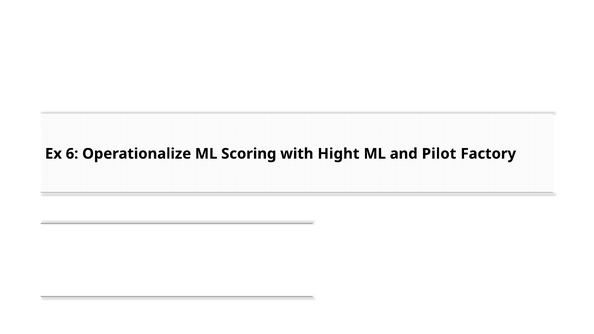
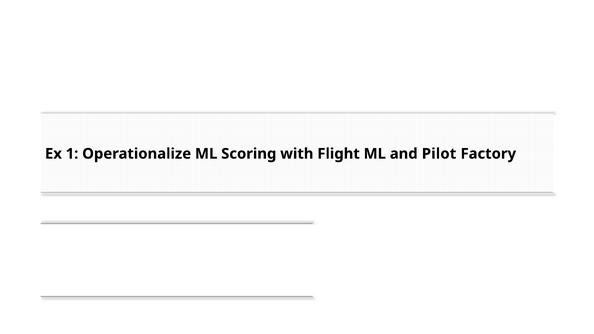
6: 6 -> 1 (72, 154)
Hight: Hight -> Flight (339, 154)
